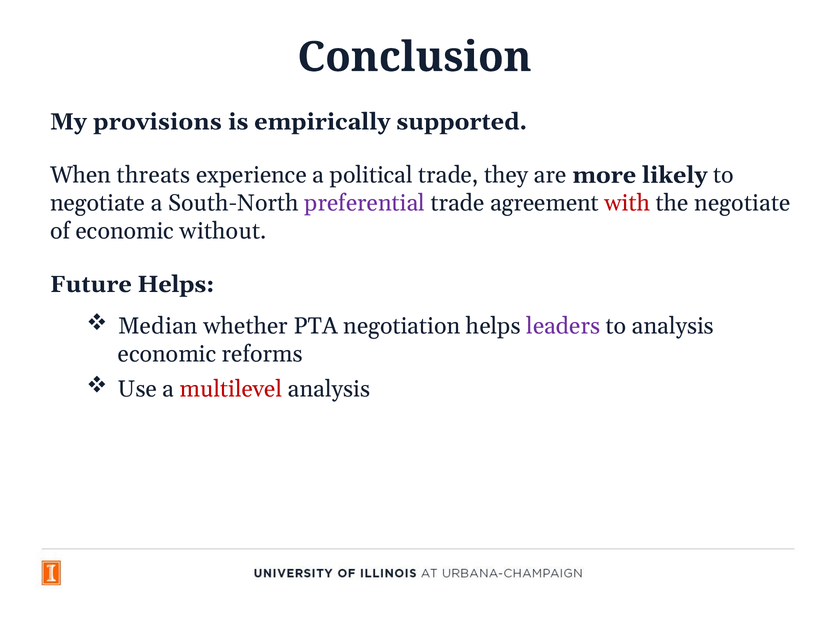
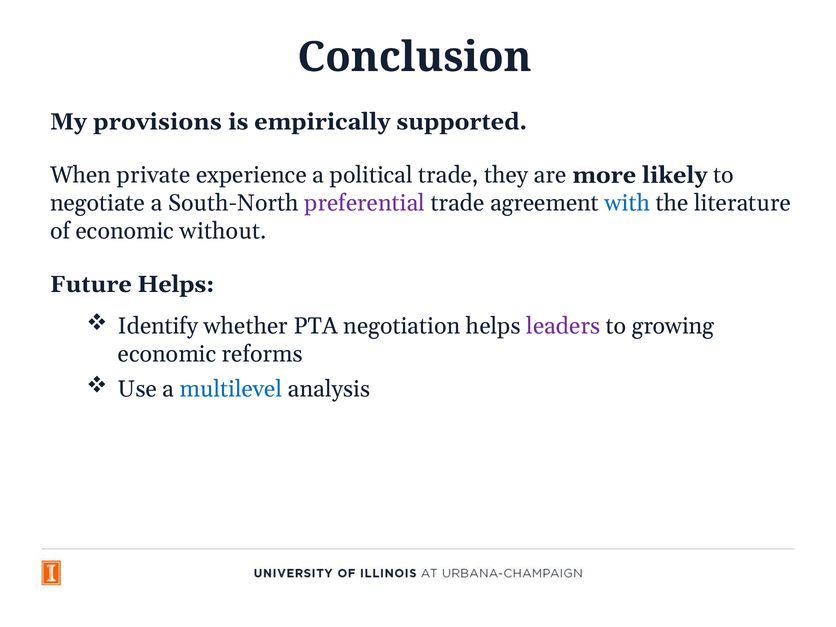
threats: threats -> private (154, 175)
with colour: red -> blue (627, 203)
the negotiate: negotiate -> literature (742, 203)
Median: Median -> Identify (158, 326)
to analysis: analysis -> growing (673, 326)
multilevel colour: red -> blue (231, 389)
